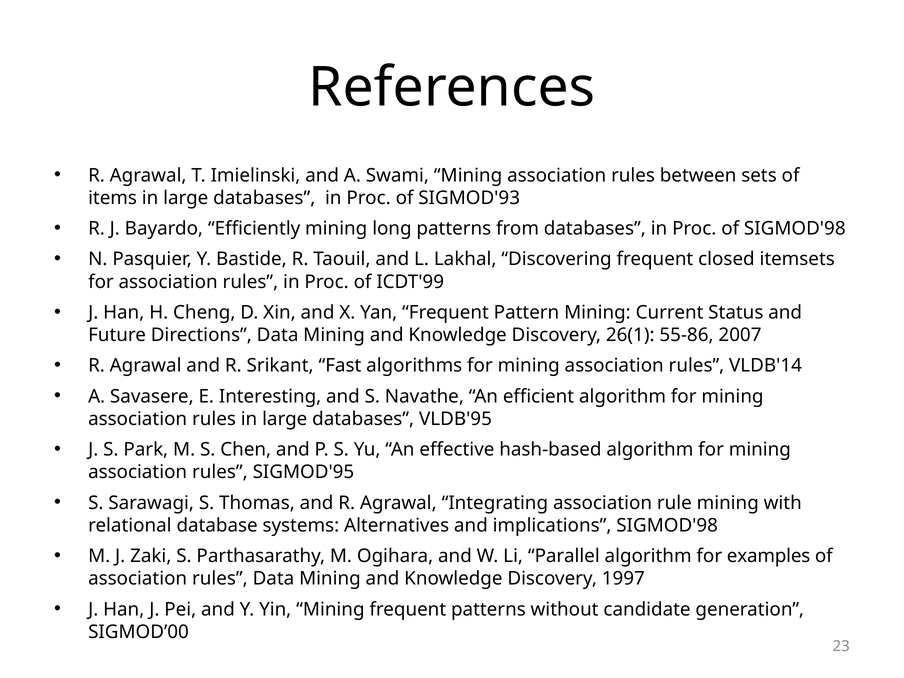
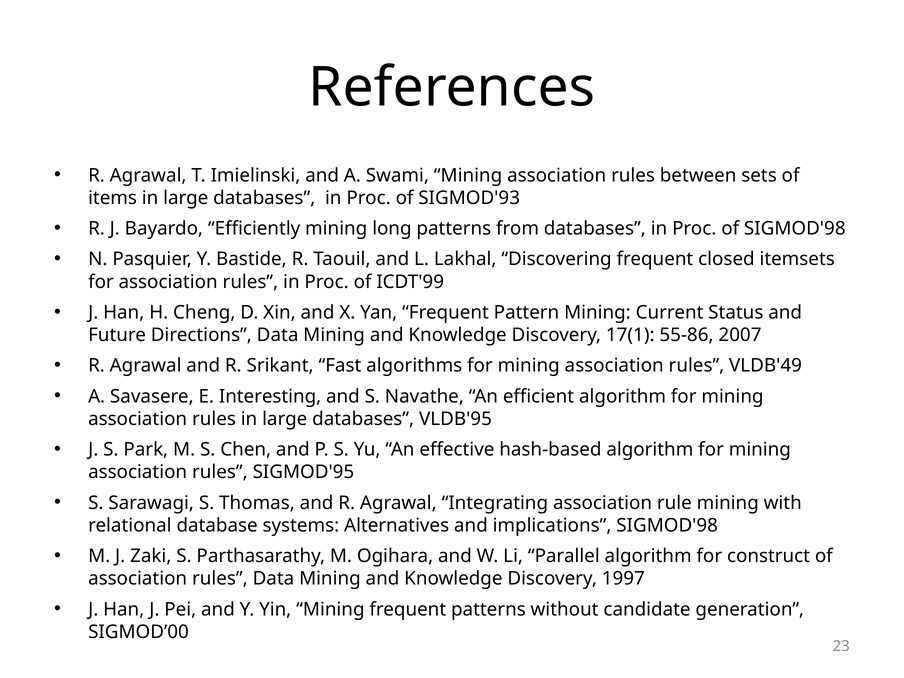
26(1: 26(1 -> 17(1 (630, 335)
VLDB'14: VLDB'14 -> VLDB'49 (766, 366)
examples: examples -> construct (769, 556)
